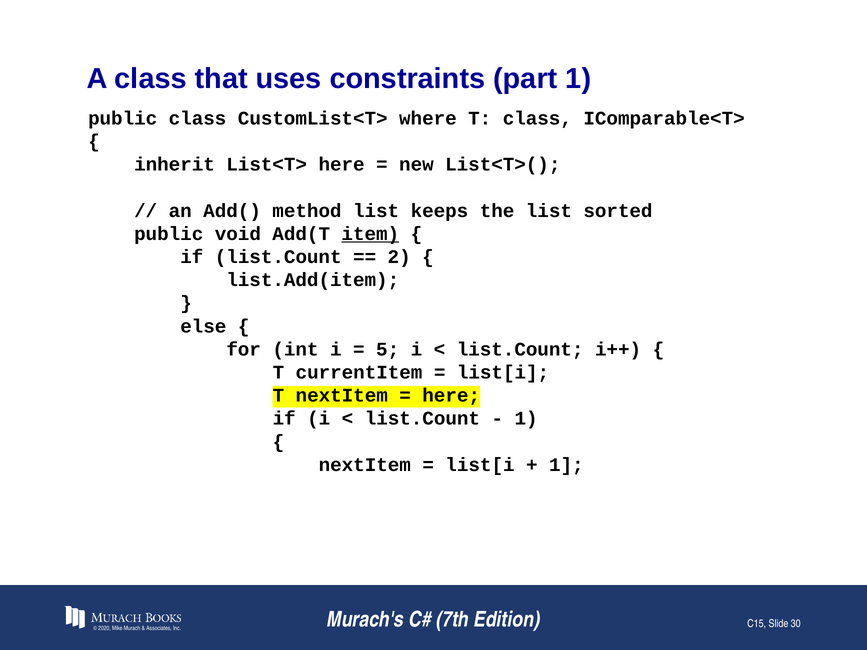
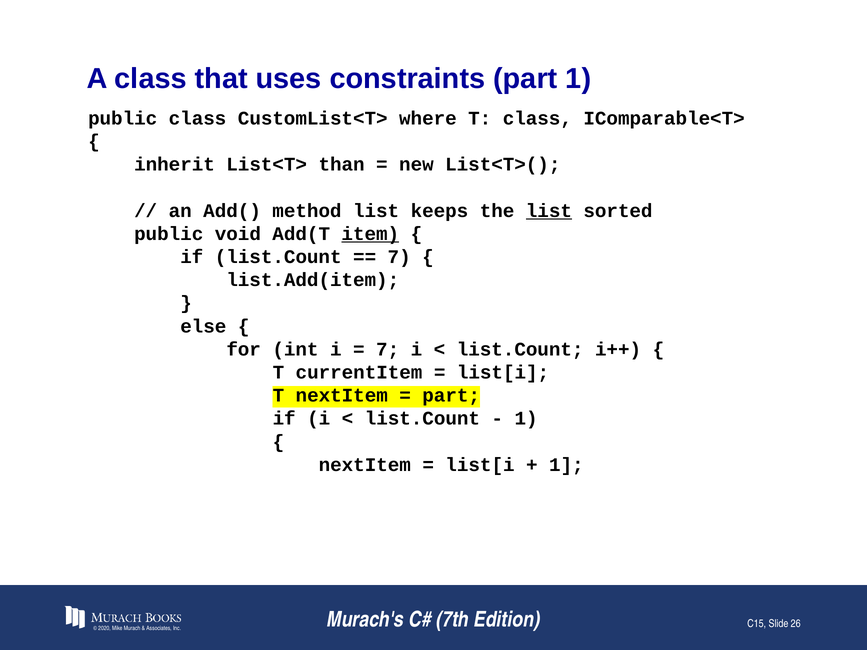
List<T> here: here -> than (342, 165)
list underline: none -> present (549, 211)
2: 2 -> 7 (399, 257)
5: 5 -> 7 (388, 349)
here: here -> part (451, 396)
30: 30 -> 26 (796, 624)
